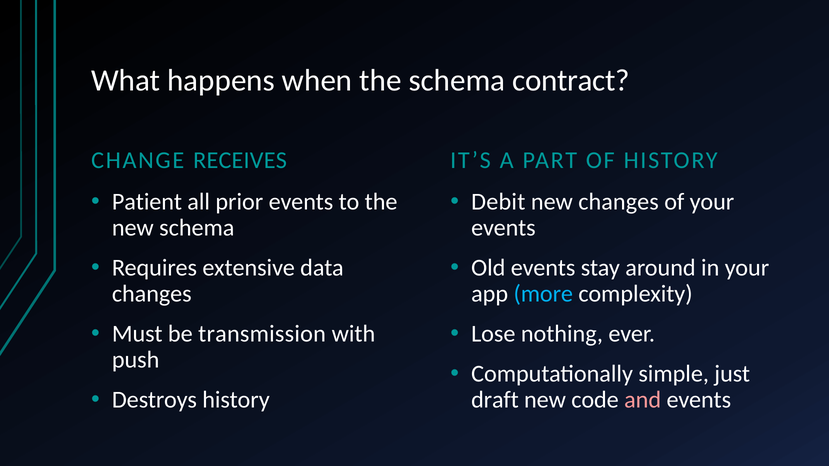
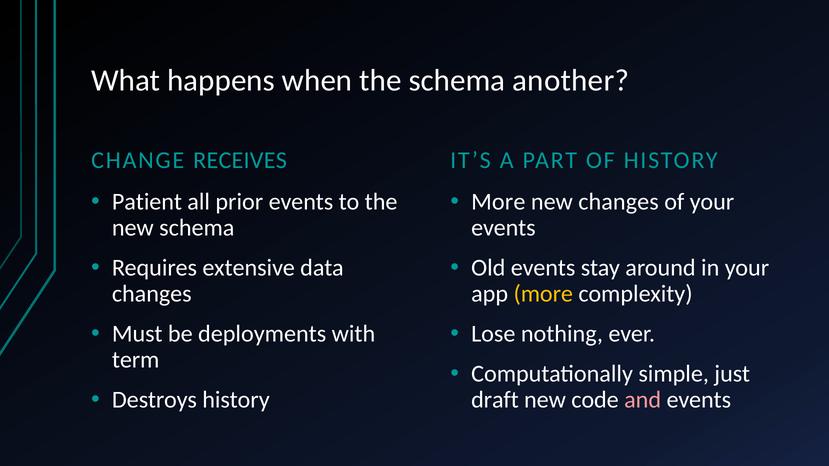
contract: contract -> another (571, 81)
Debit: Debit -> More (498, 202)
more colour: light blue -> yellow (543, 294)
transmission: transmission -> deployments (262, 334)
push: push -> term (136, 360)
